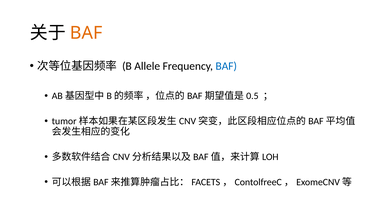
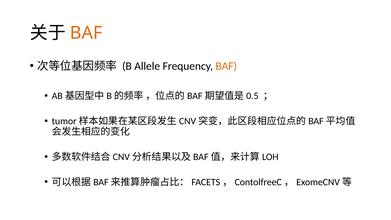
BAF colour: blue -> orange (226, 66)
